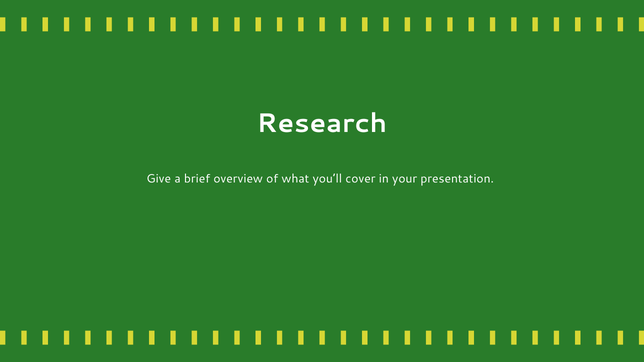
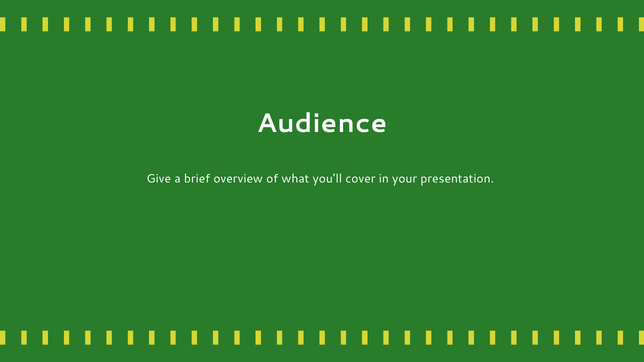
Research: Research -> Audience (322, 124)
